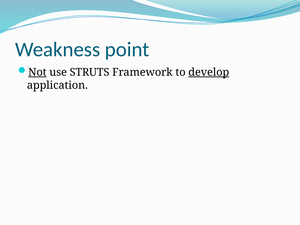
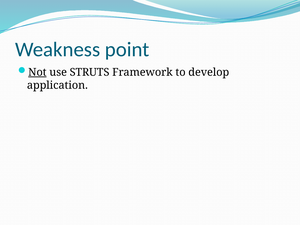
develop underline: present -> none (209, 72)
